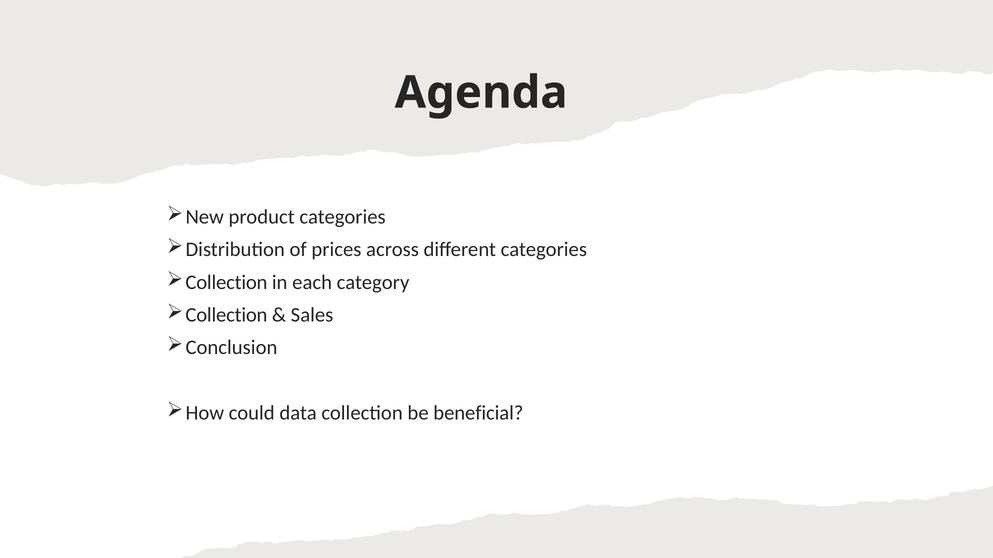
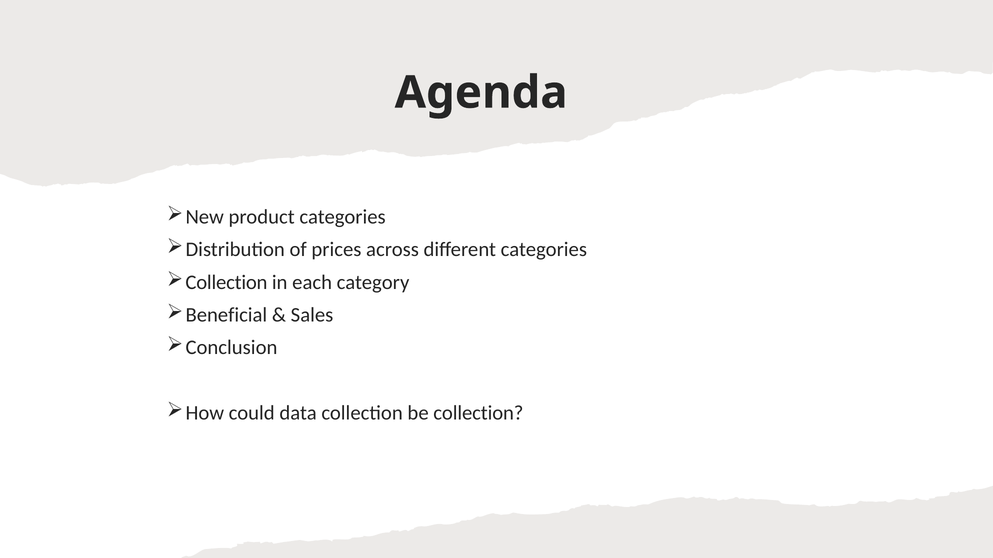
Collection: Collection -> Beneficial (226, 315)
be beneficial: beneficial -> collection (478, 413)
